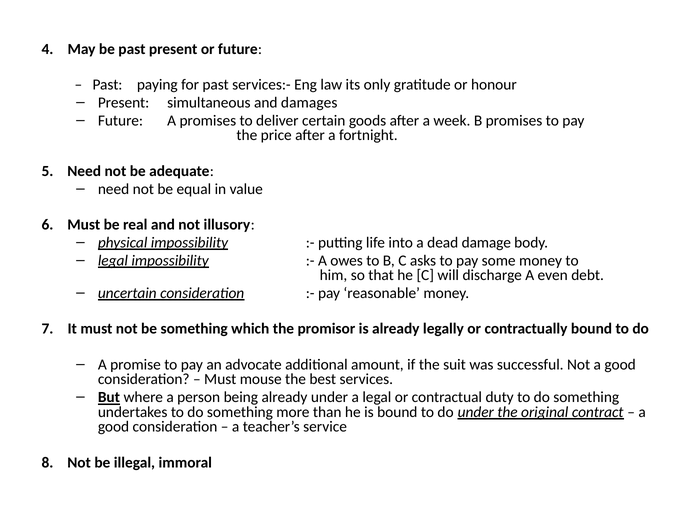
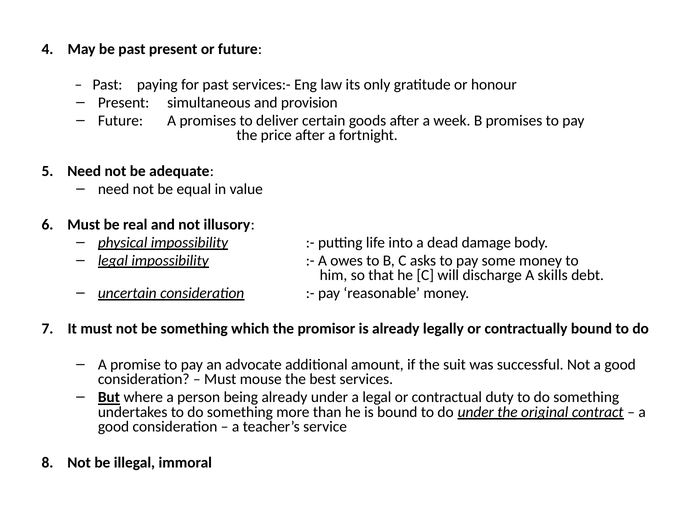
damages: damages -> provision (309, 103)
even: even -> skills (553, 275)
